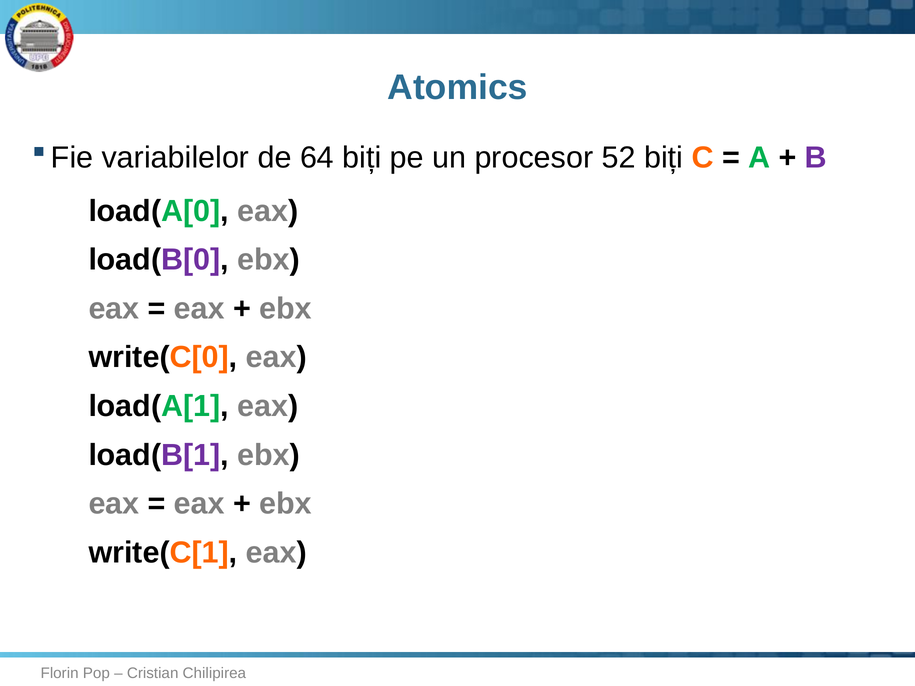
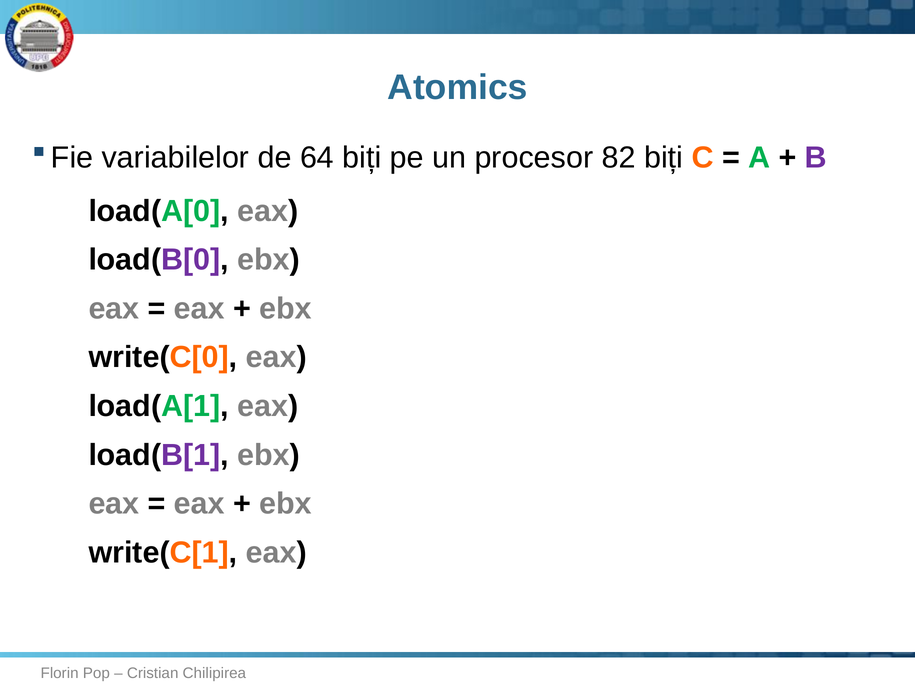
52: 52 -> 82 (619, 158)
